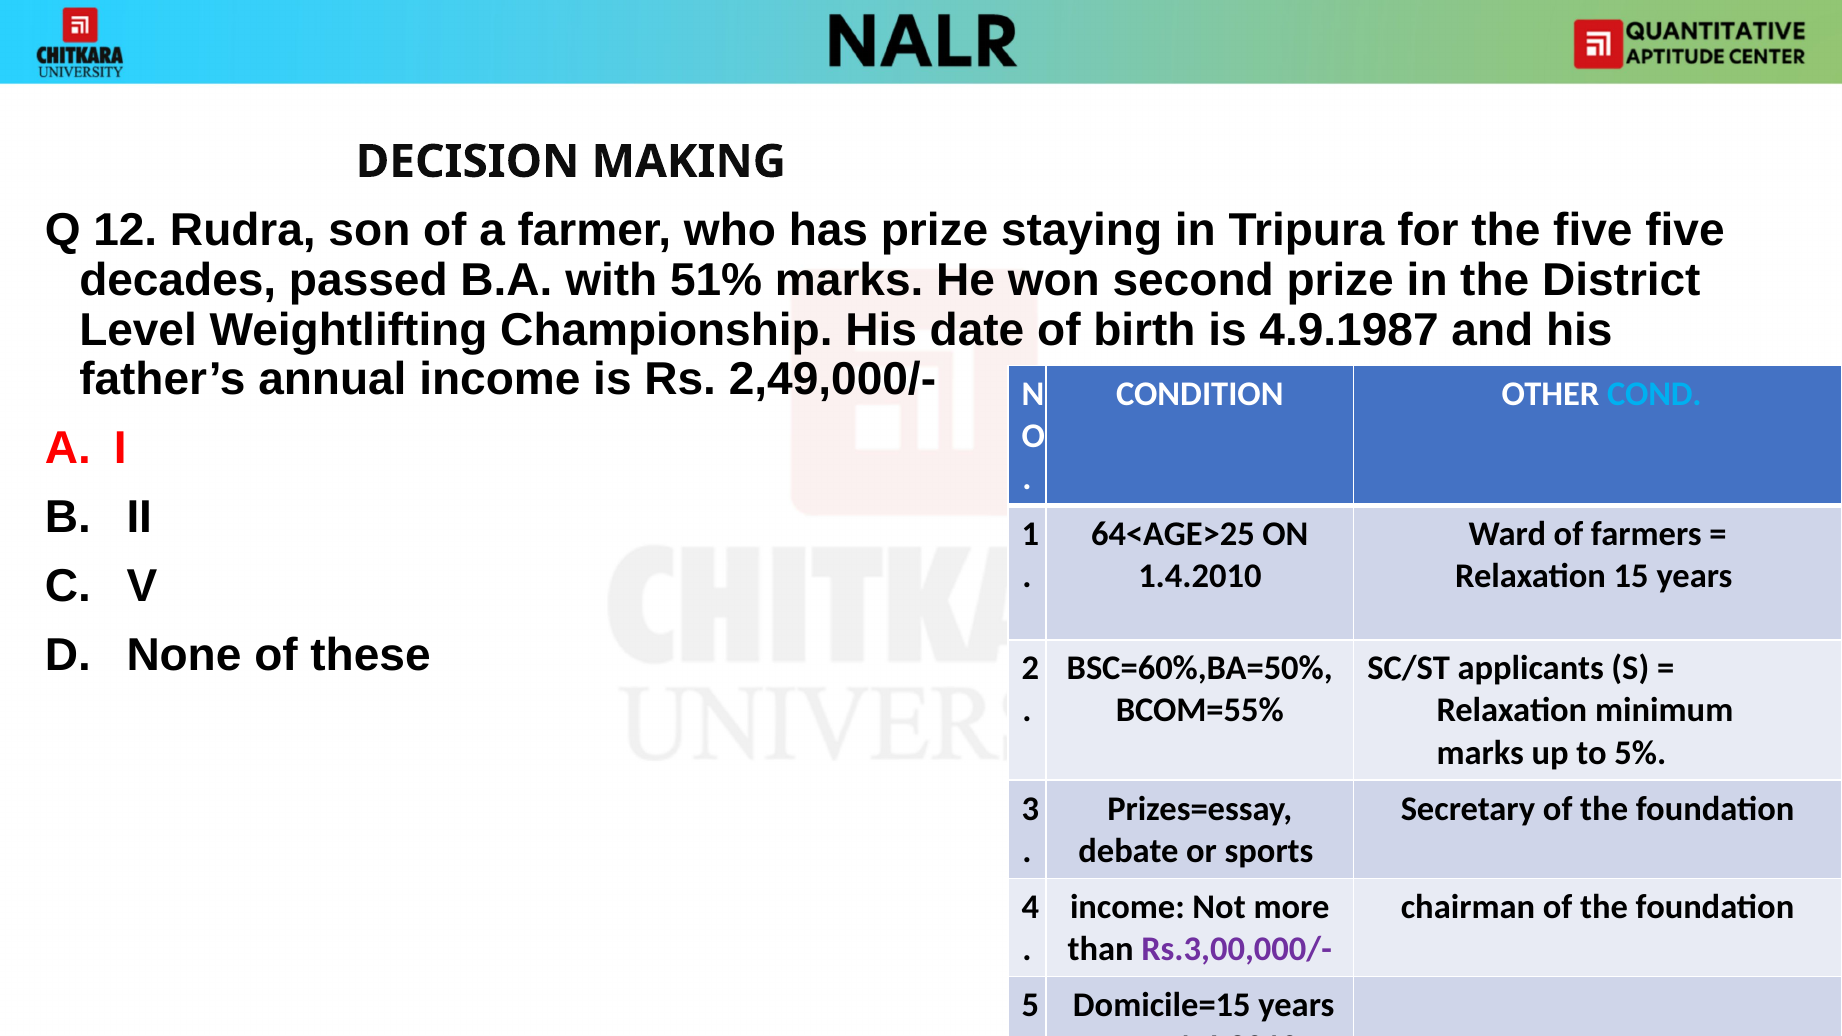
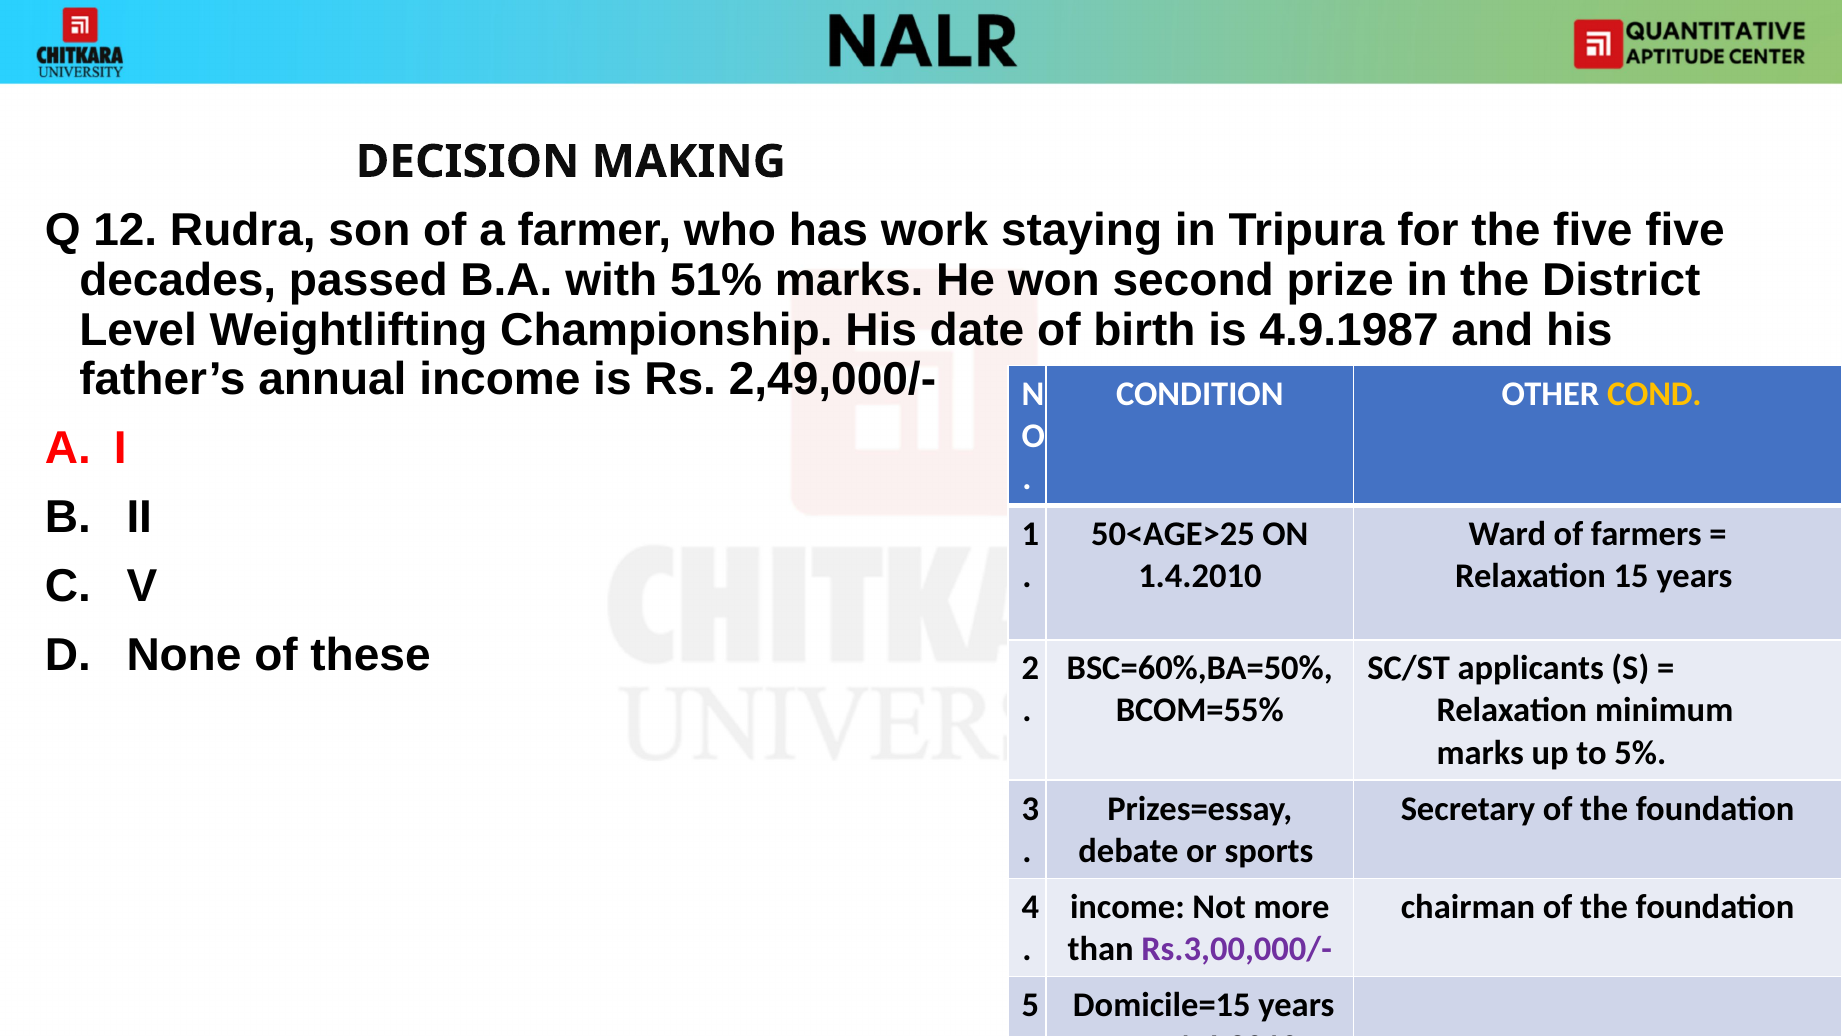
has prize: prize -> work (935, 231)
COND colour: light blue -> yellow (1654, 394)
64<AGE>25: 64<AGE>25 -> 50<AGE>25 (1173, 534)
